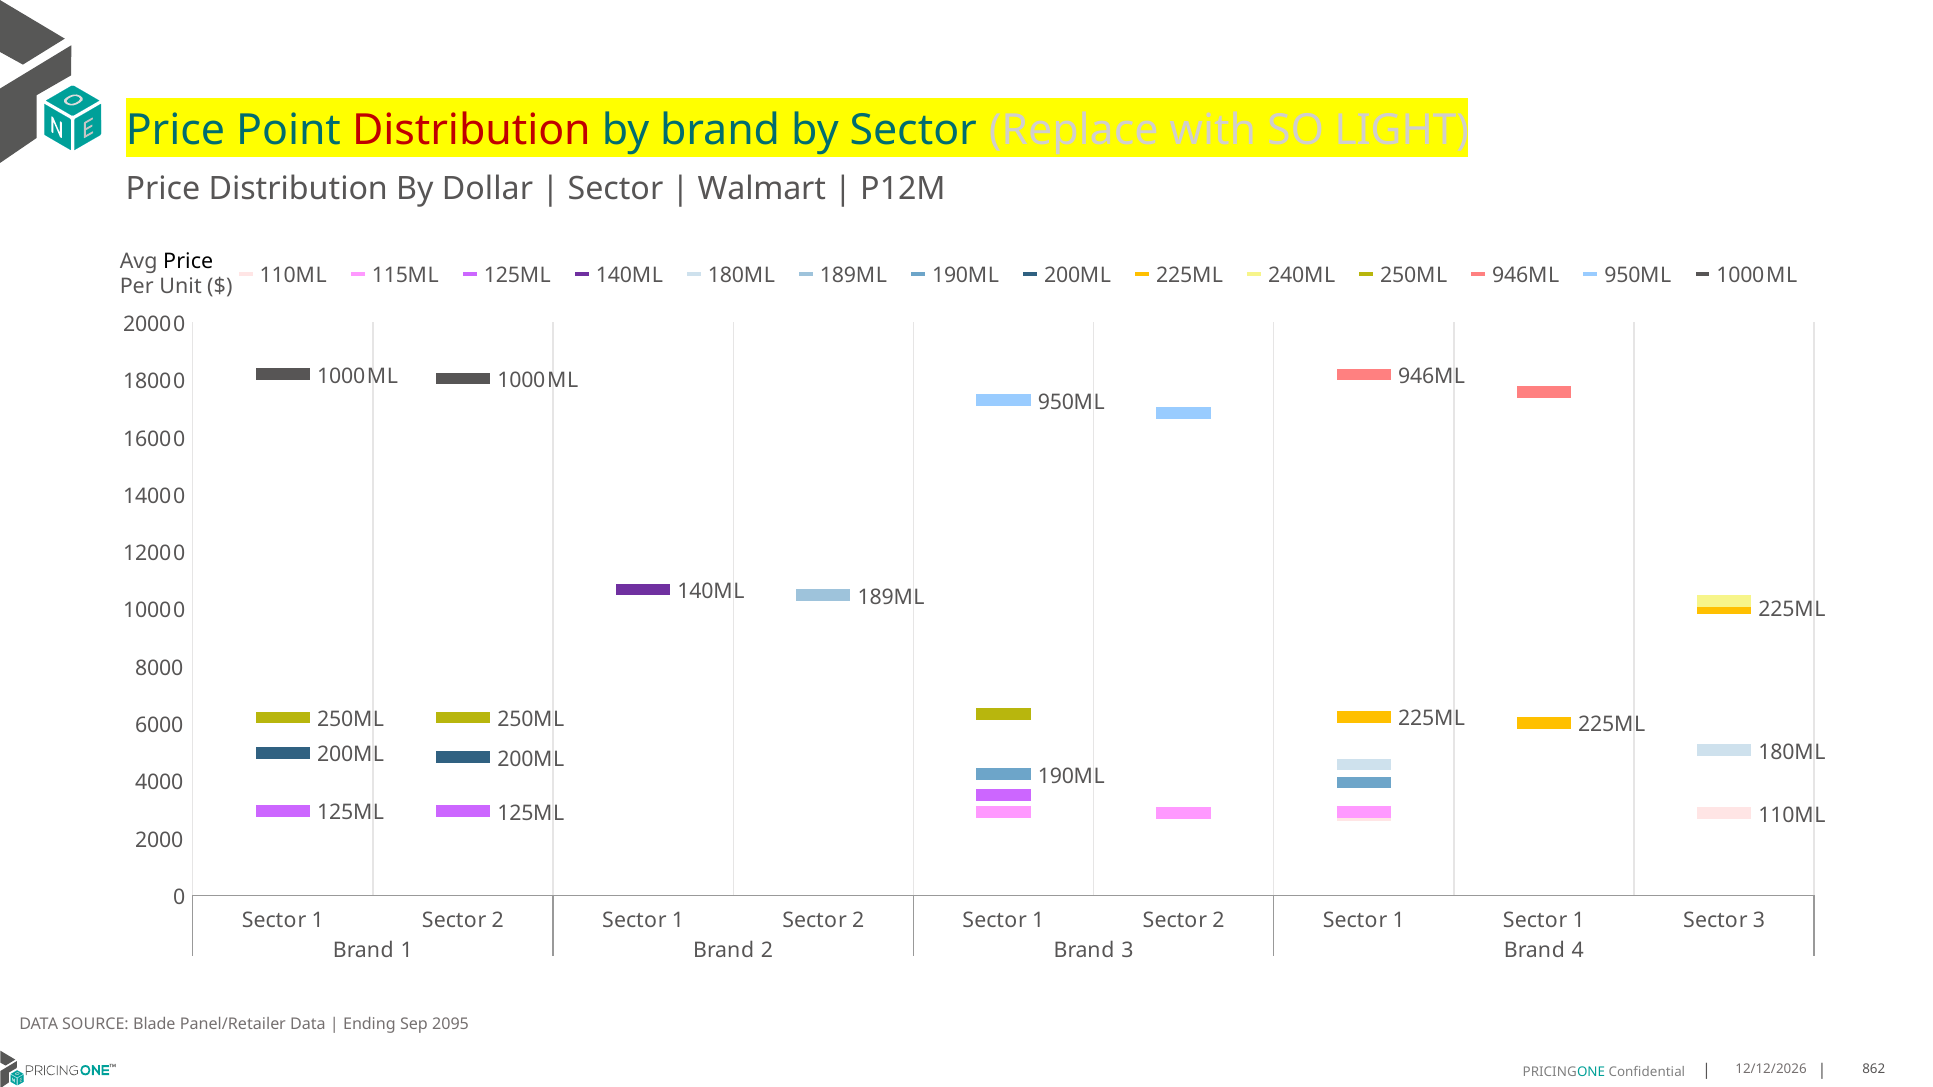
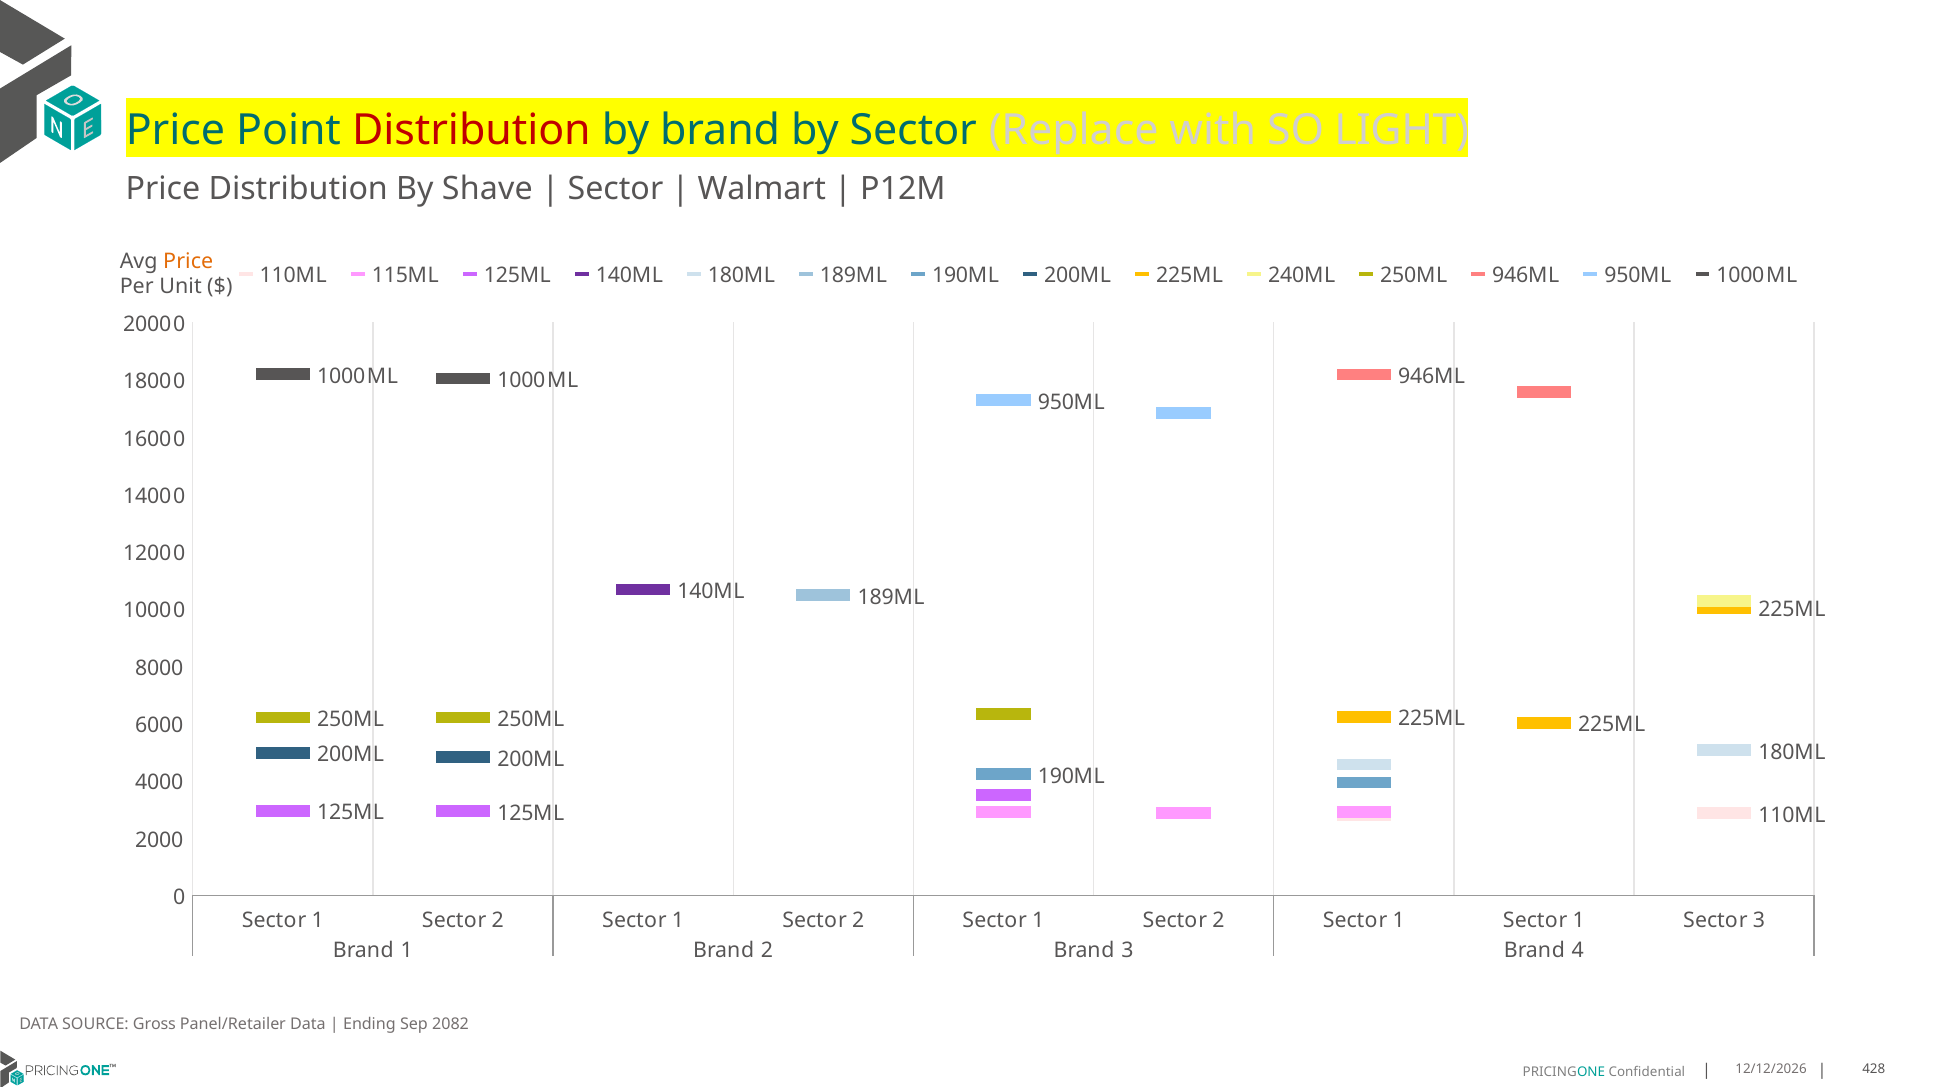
Dollar: Dollar -> Shave (487, 188)
Price colour: black -> orange (188, 261)
Blade: Blade -> Gross (154, 1024)
2095: 2095 -> 2082 (451, 1024)
862: 862 -> 428 (1874, 1069)
